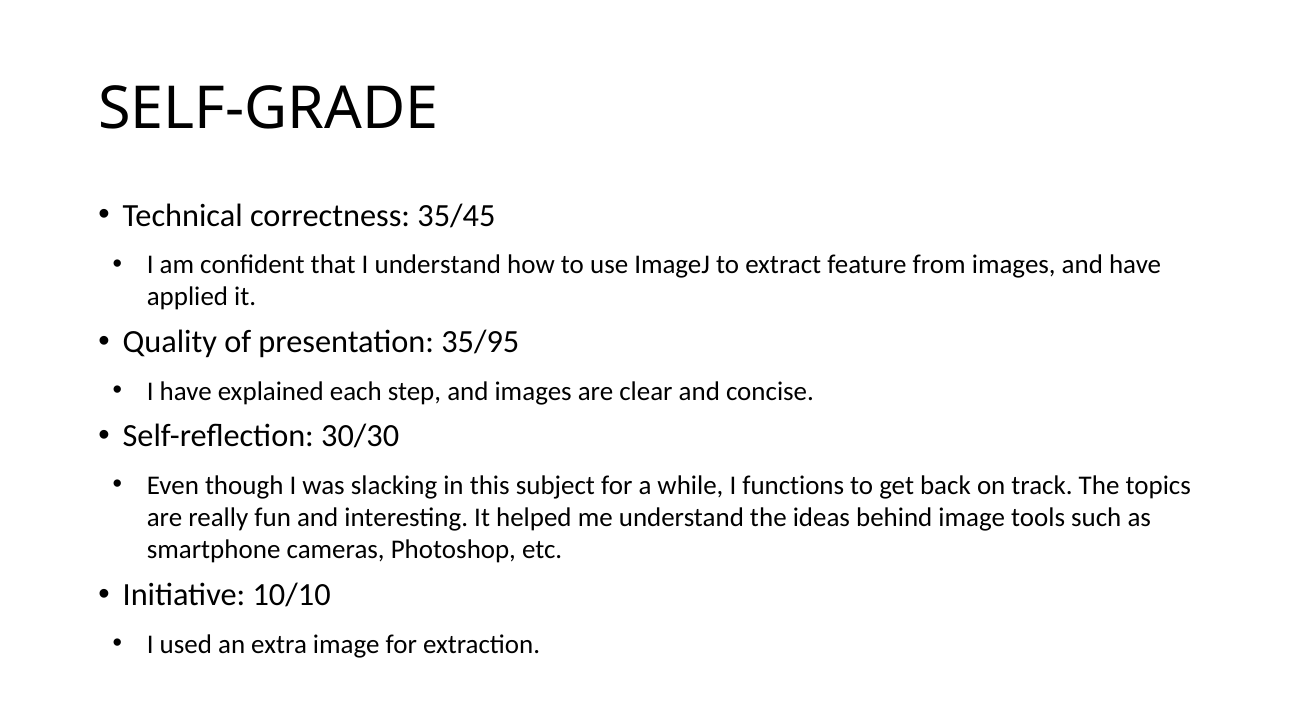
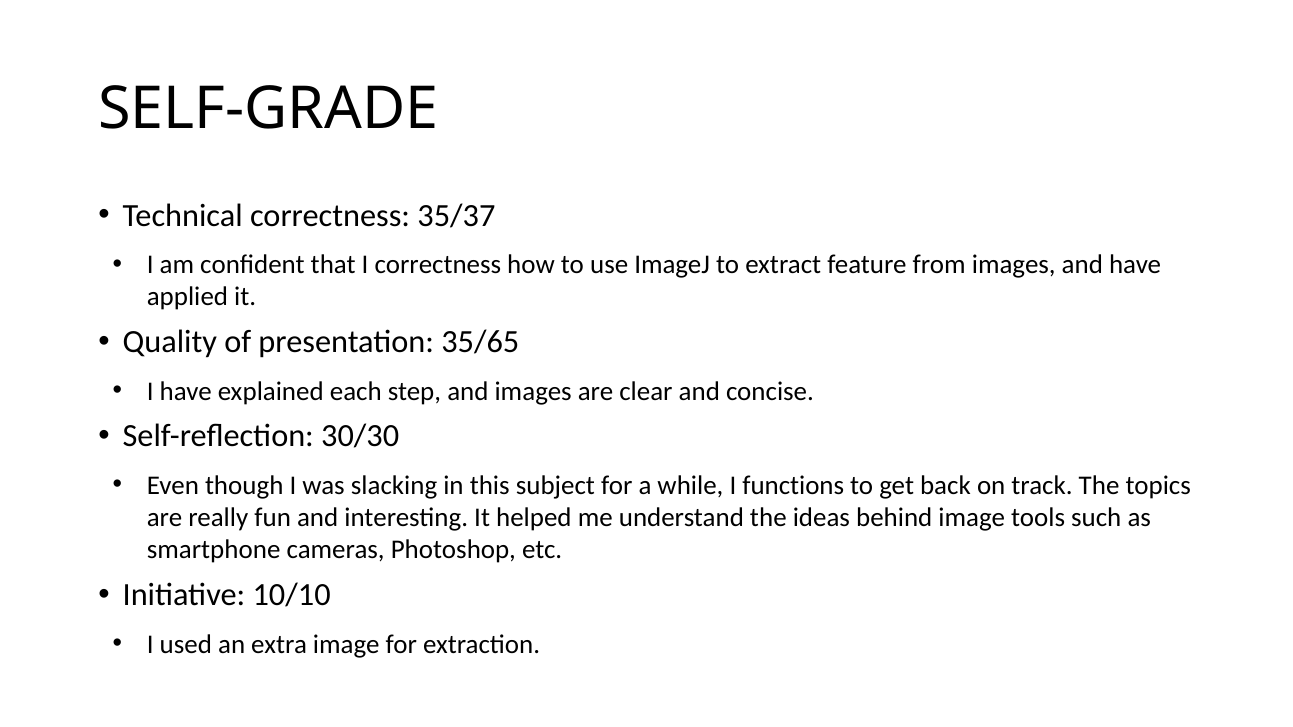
35/45: 35/45 -> 35/37 (456, 216)
I understand: understand -> correctness (438, 265)
35/95: 35/95 -> 35/65 (480, 342)
